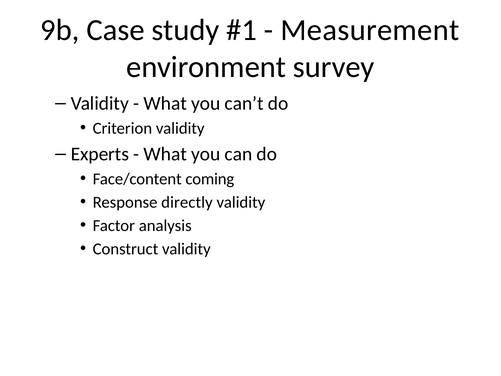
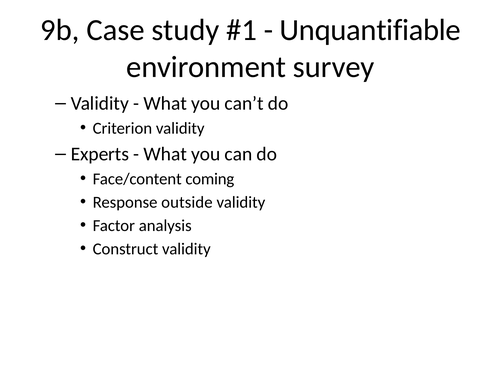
Measurement: Measurement -> Unquantifiable (370, 30)
directly: directly -> outside (187, 202)
